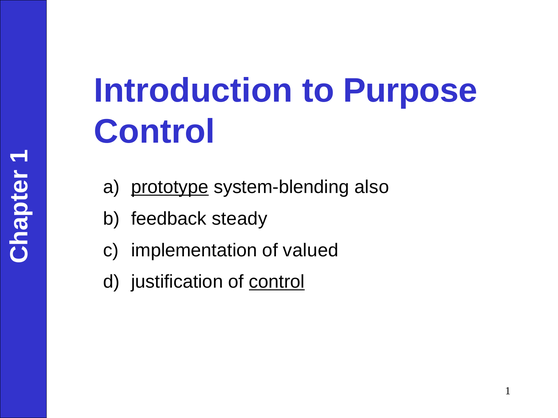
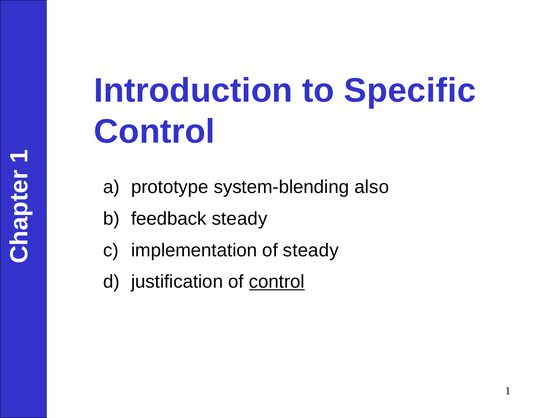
Purpose: Purpose -> Specific (410, 91)
prototype underline: present -> none (170, 187)
of valued: valued -> steady (311, 251)
